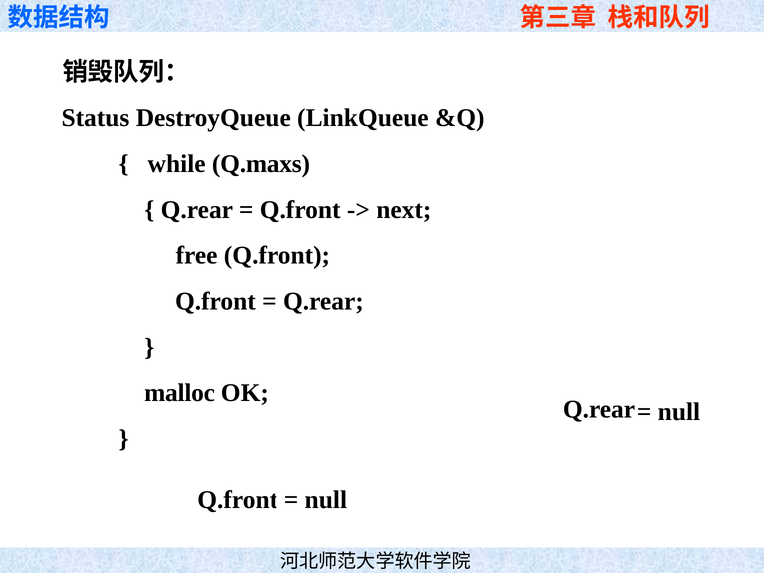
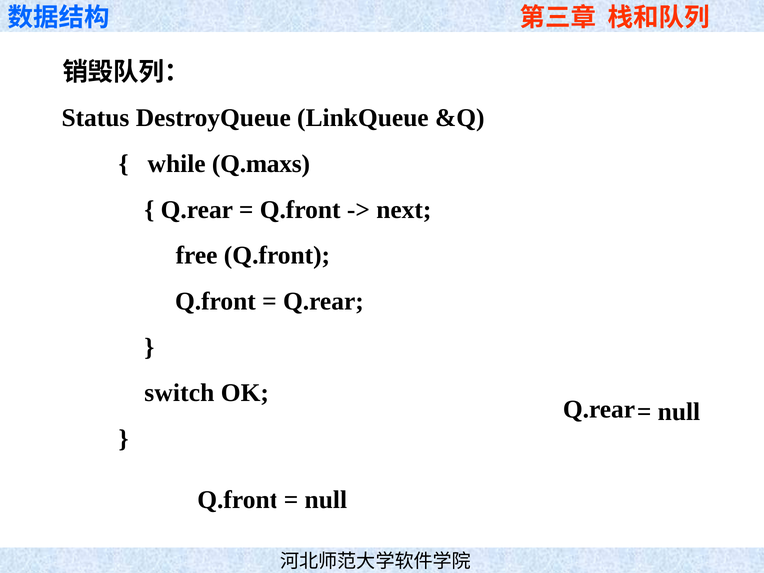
malloc: malloc -> switch (179, 393)
